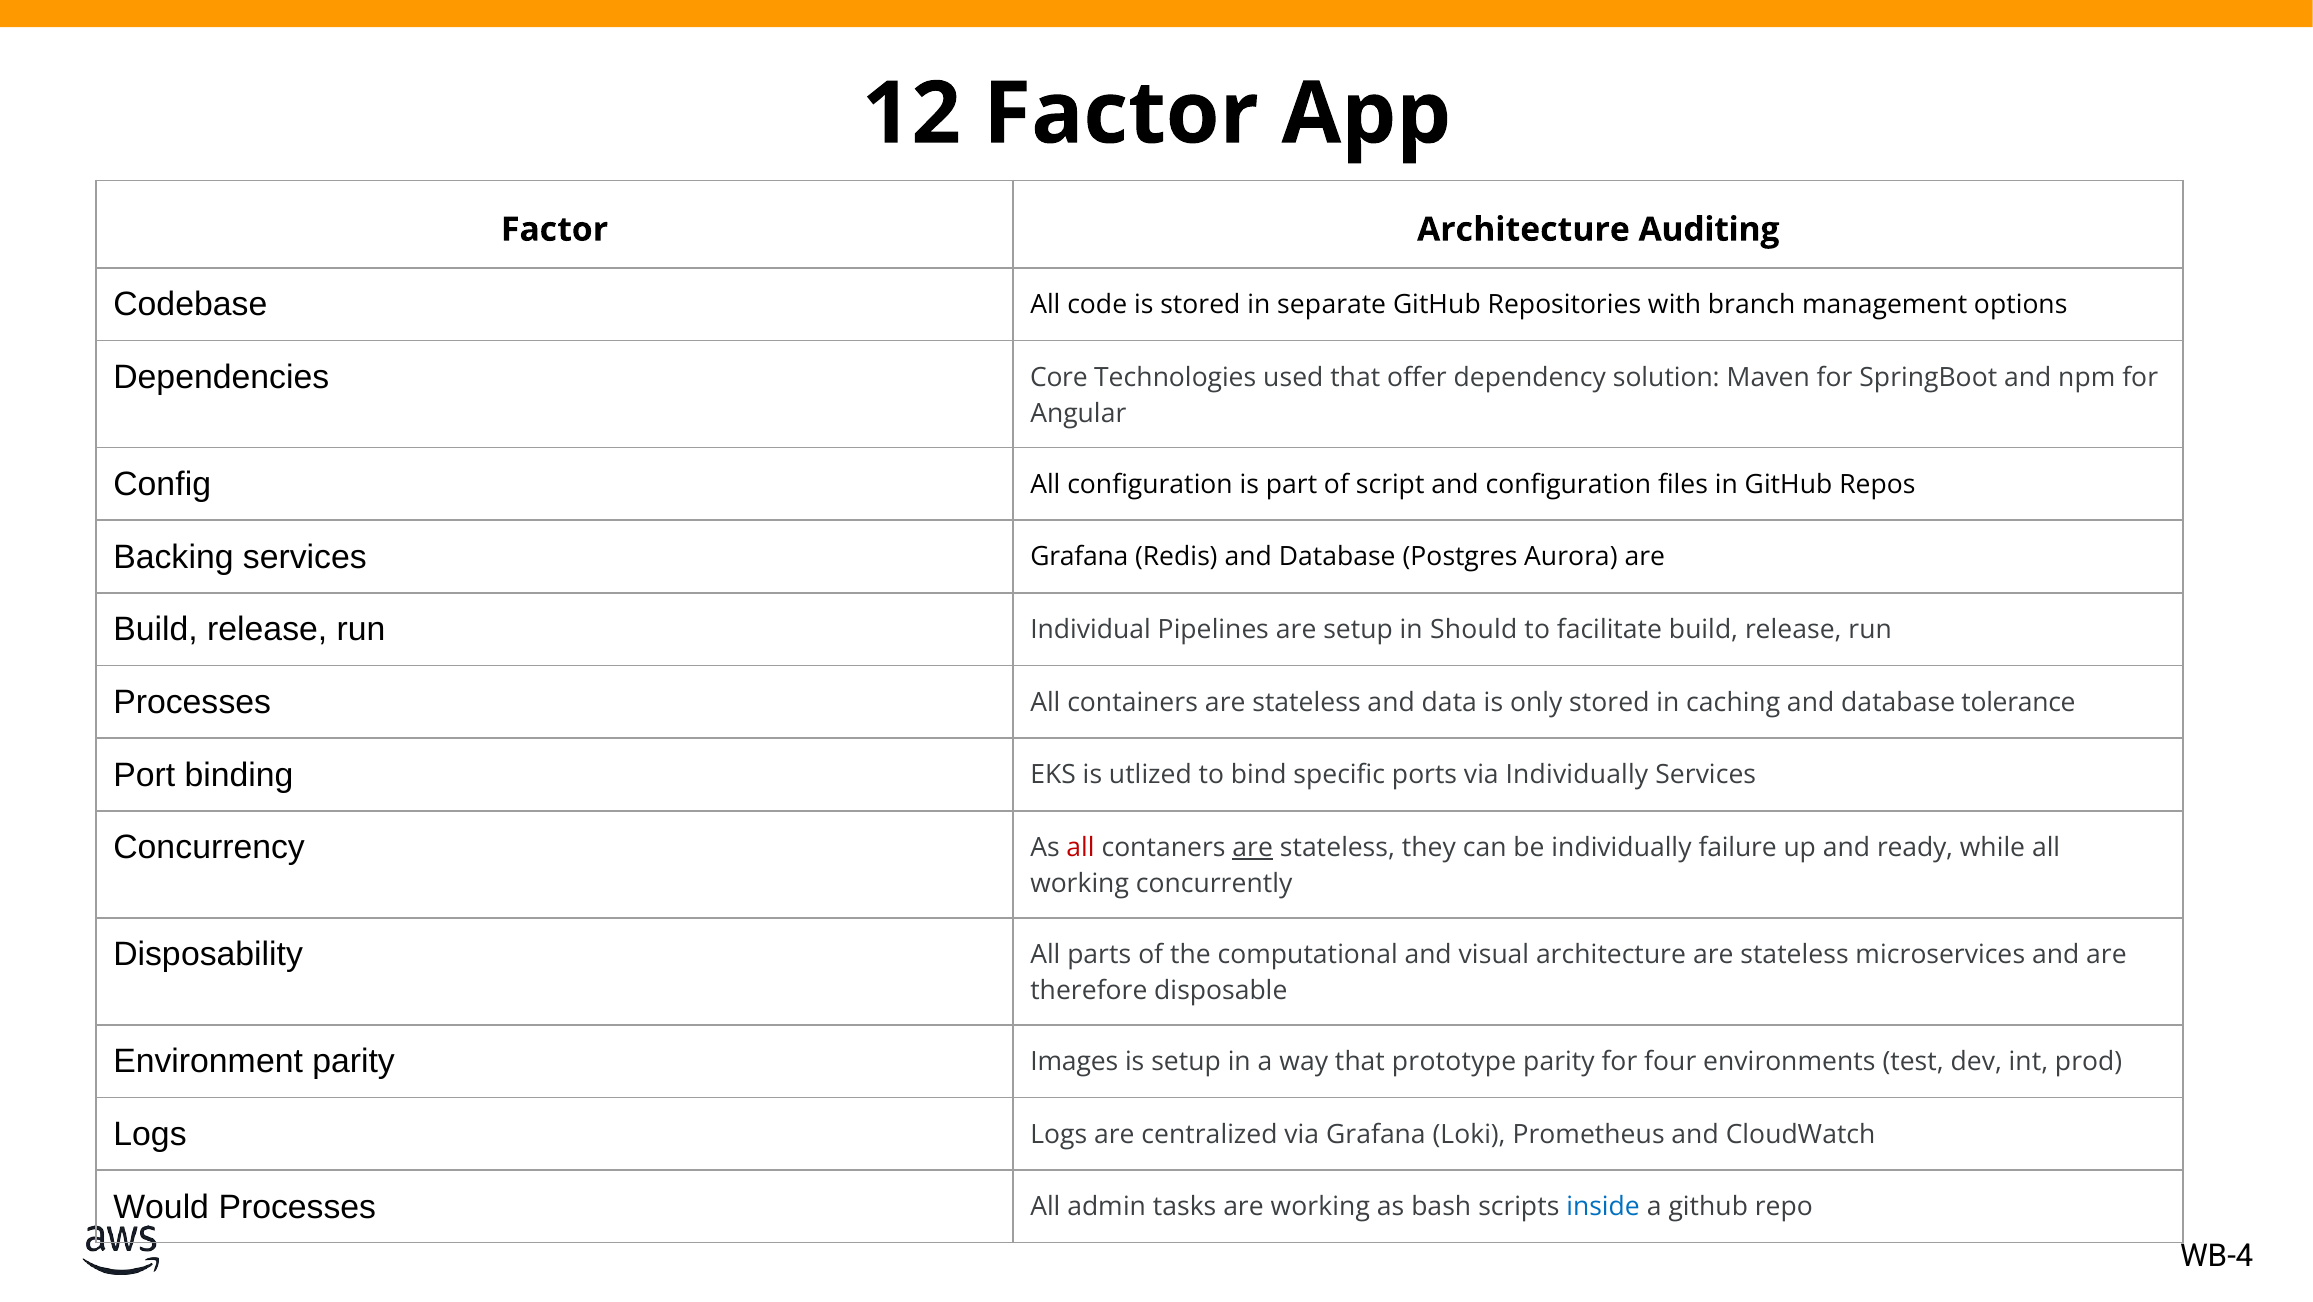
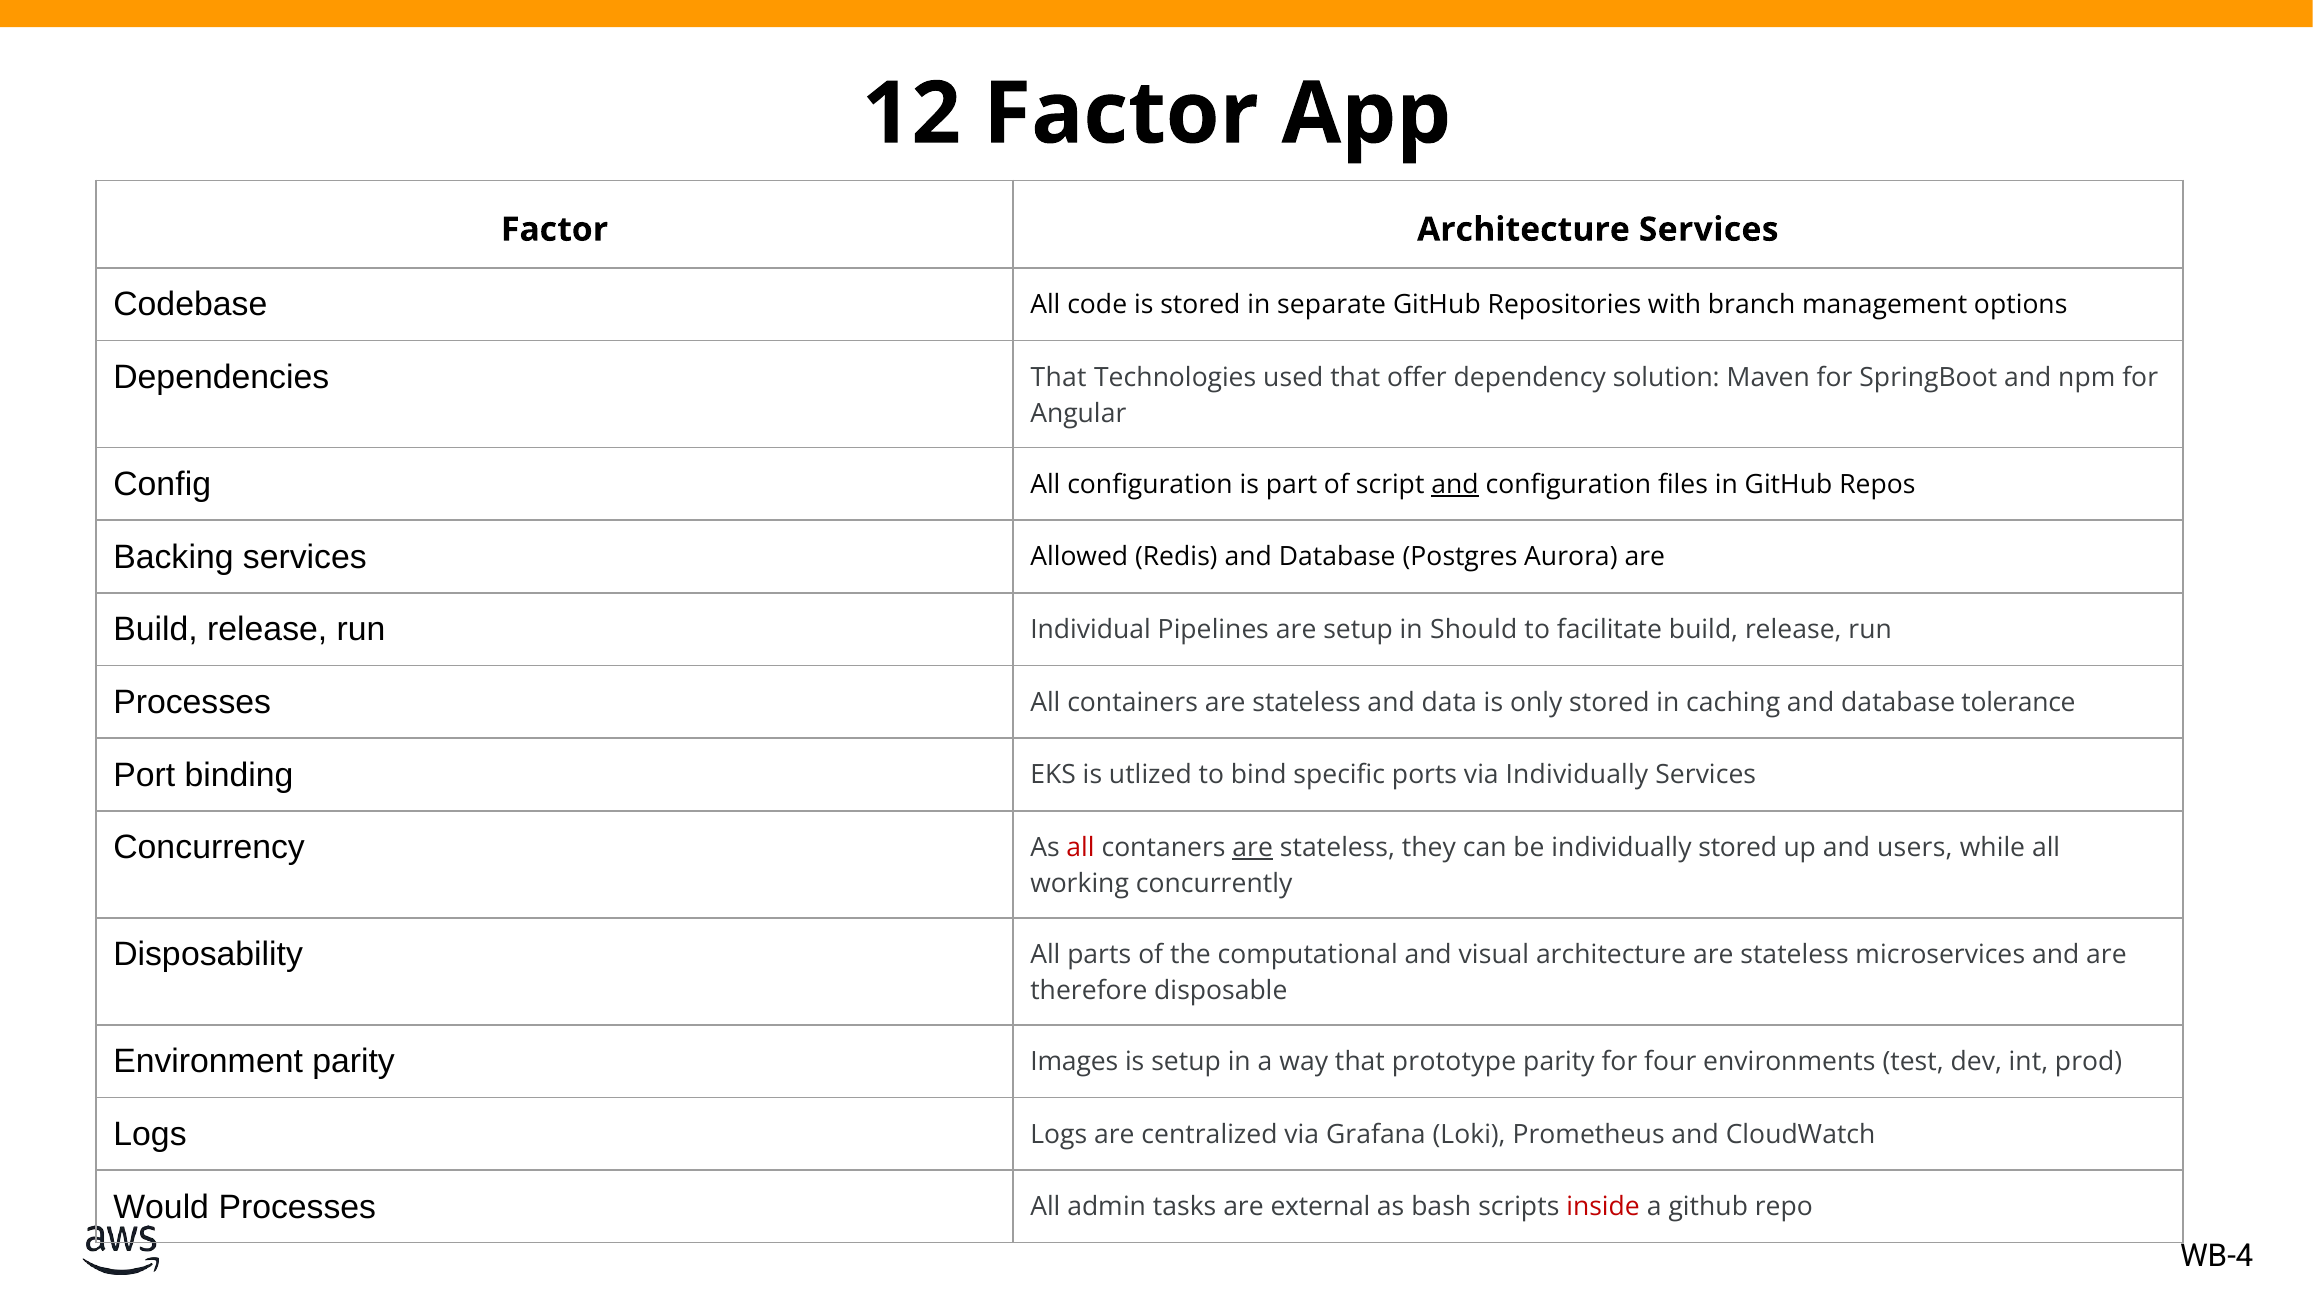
Architecture Auditing: Auditing -> Services (1709, 229)
Dependencies Core: Core -> That (1059, 377)
and underline: none -> present (1455, 484)
services Grafana: Grafana -> Allowed (1079, 557)
individually failure: failure -> stored (1738, 847)
ready: ready -> users (1915, 847)
are working: working -> external (1320, 1206)
inside colour: blue -> red (1603, 1206)
